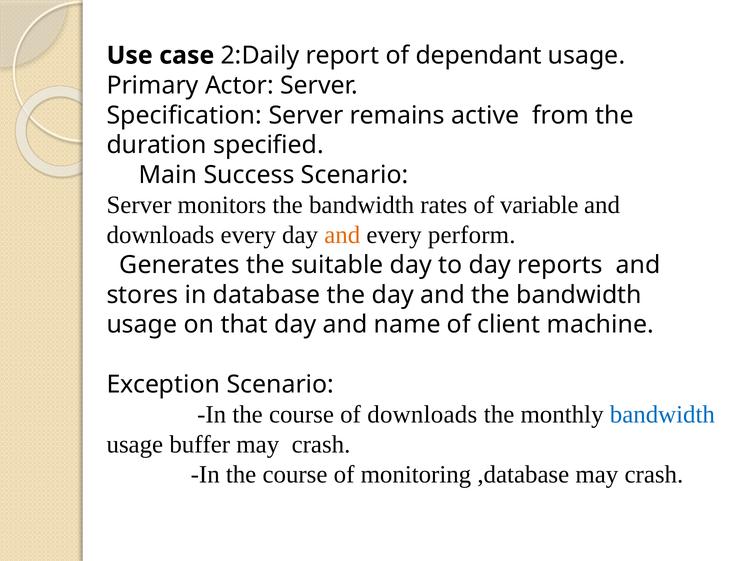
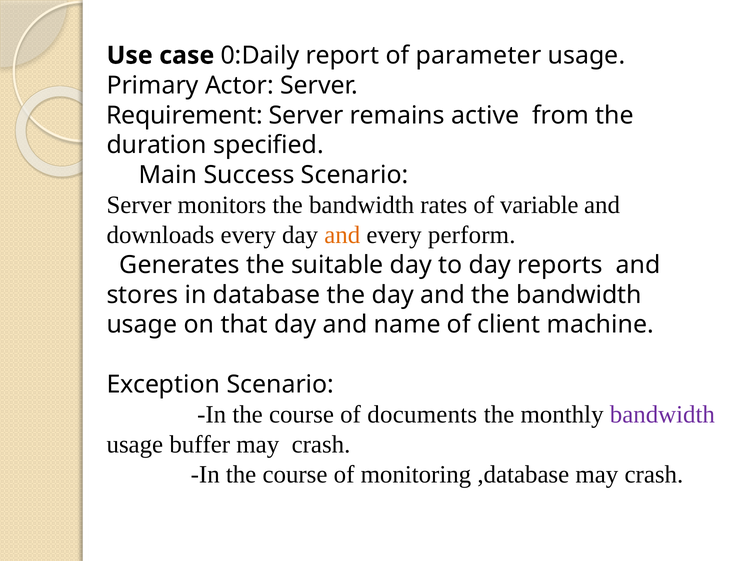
2:Daily: 2:Daily -> 0:Daily (260, 55)
dependant: dependant -> parameter (479, 55)
Specification: Specification -> Requirement (184, 115)
of downloads: downloads -> documents (422, 414)
bandwidth colour: blue -> purple (662, 414)
